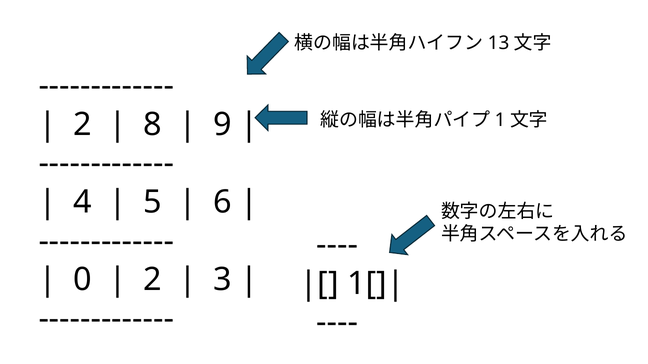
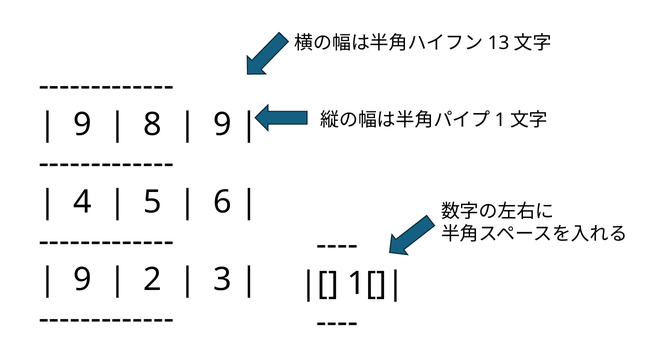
2: 2 -> 9 (83, 125)
0: 0 -> 9 (83, 280)
